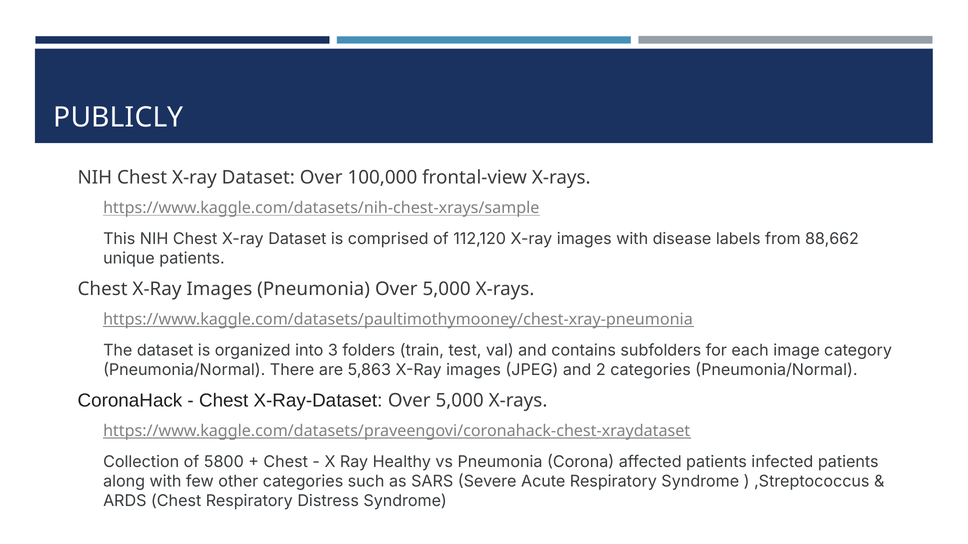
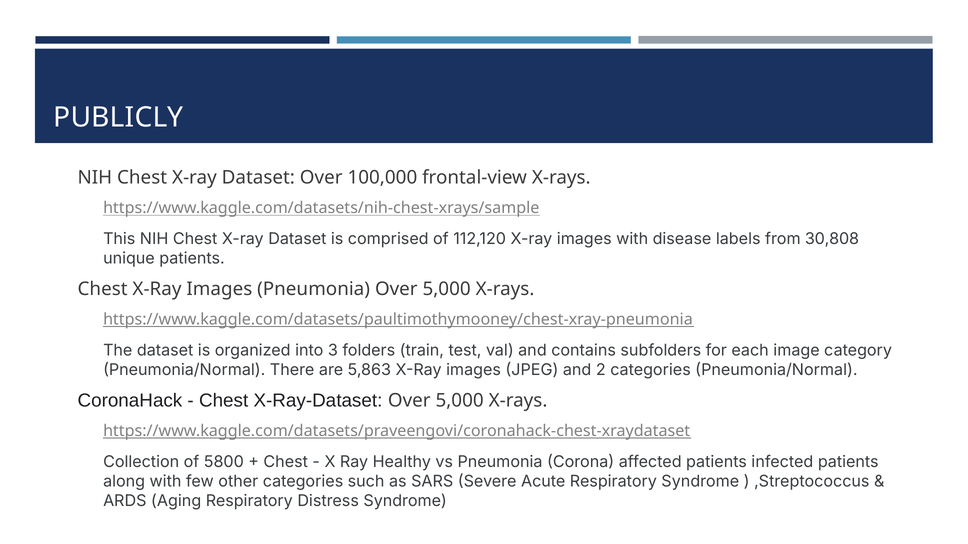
88,662: 88,662 -> 30,808 (832, 239)
ARDS Chest: Chest -> Aging (176, 501)
